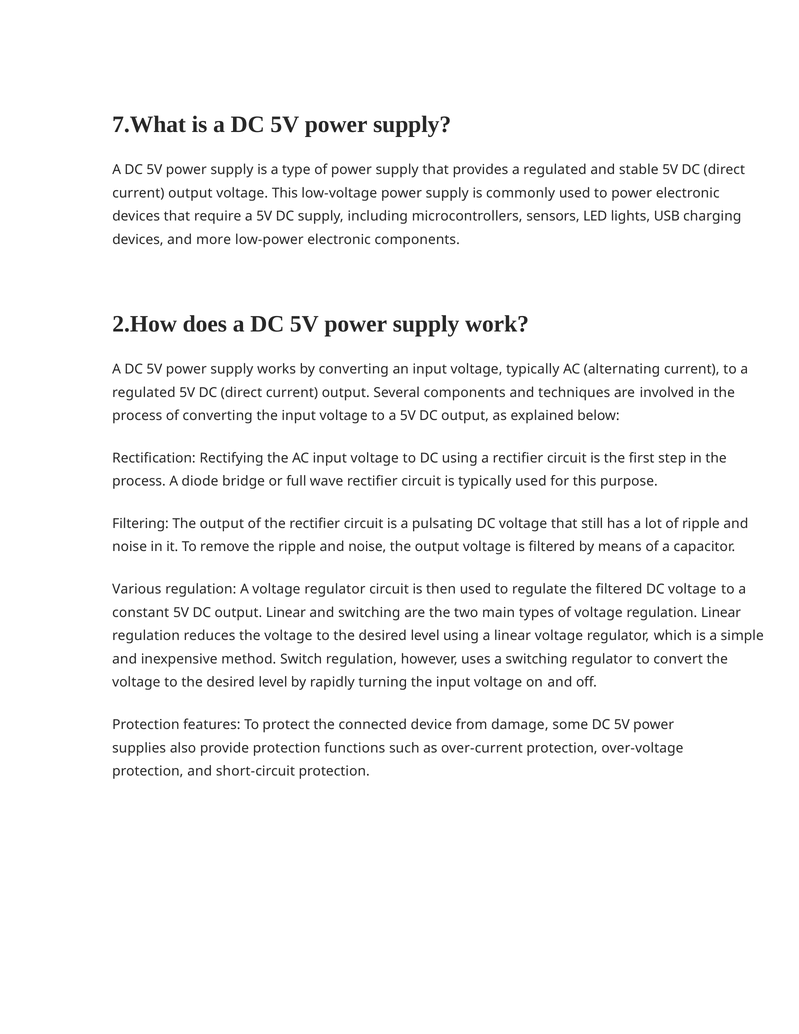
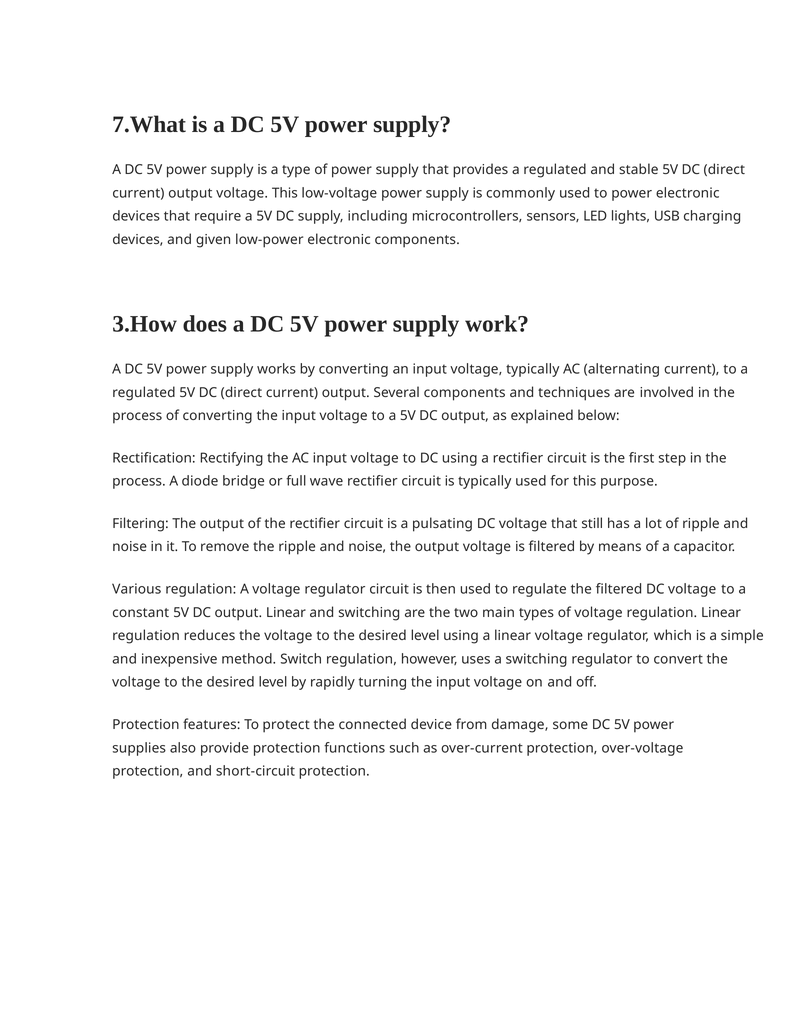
more: more -> given (214, 240)
2.How: 2.How -> 3.How (145, 324)
